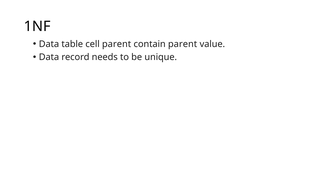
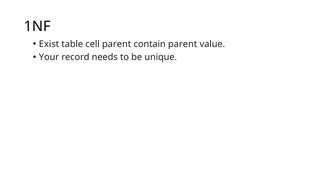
Data: Data -> Exist (49, 44)
Data: Data -> Your (49, 57)
